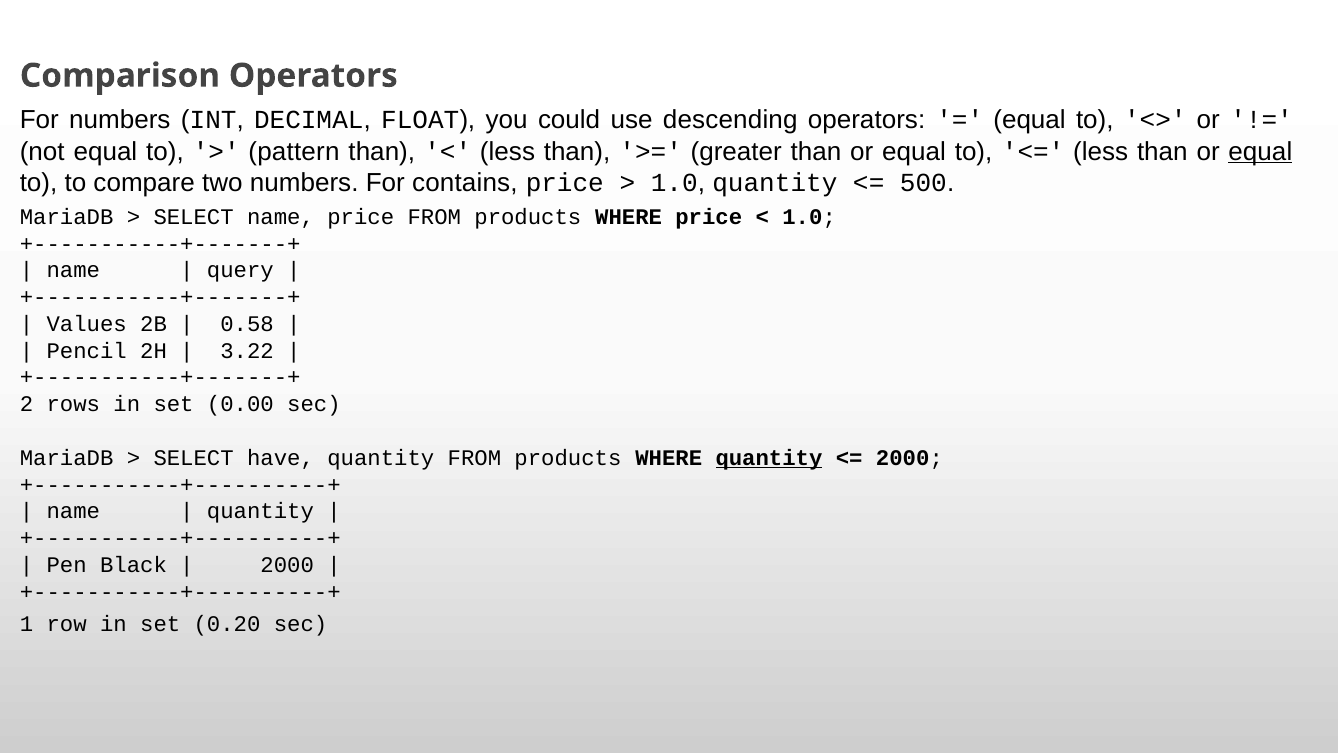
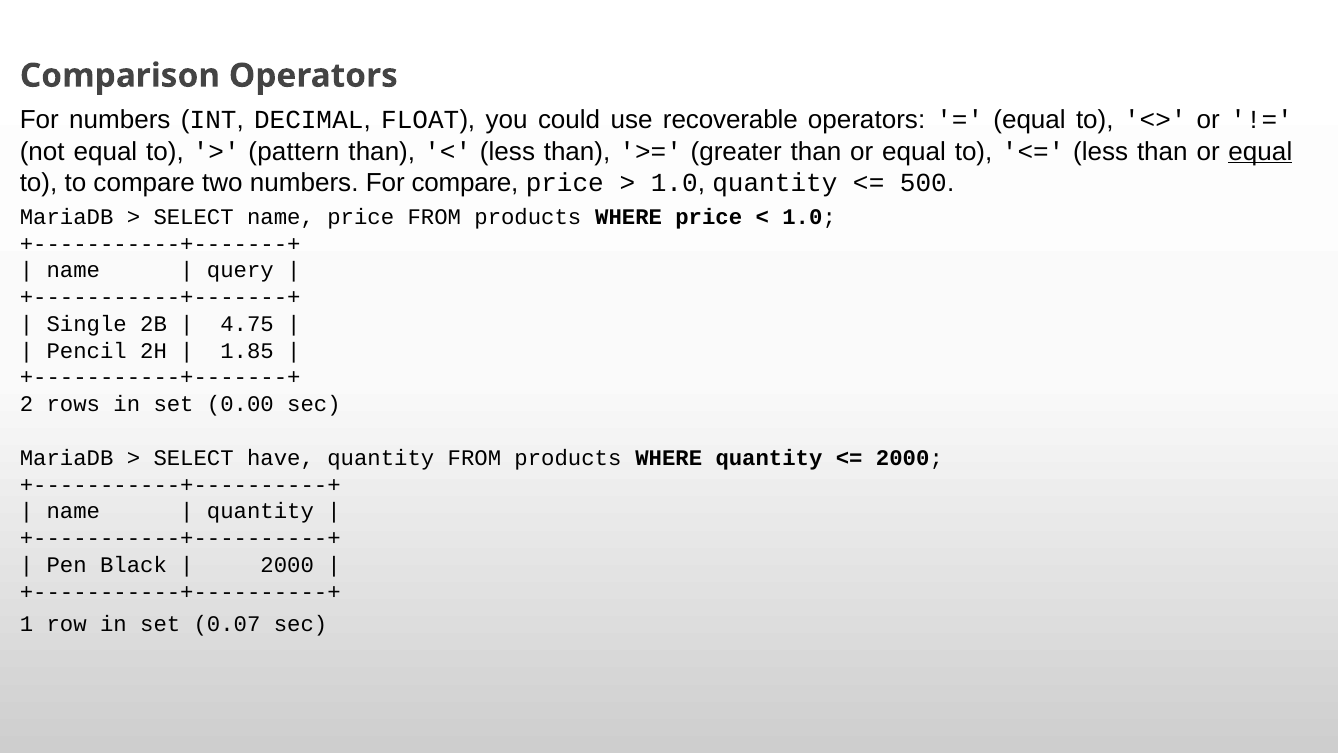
descending: descending -> recoverable (730, 120)
For contains: contains -> compare (465, 183)
Values: Values -> Single (87, 324)
0.58: 0.58 -> 4.75 (247, 324)
3.22: 3.22 -> 1.85 (247, 351)
quantity underline: present -> none (769, 458)
0.20: 0.20 -> 0.07 (227, 624)
